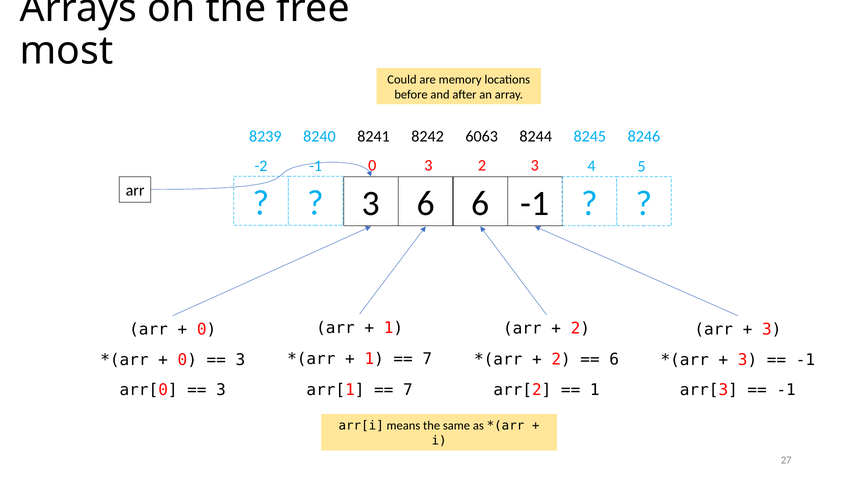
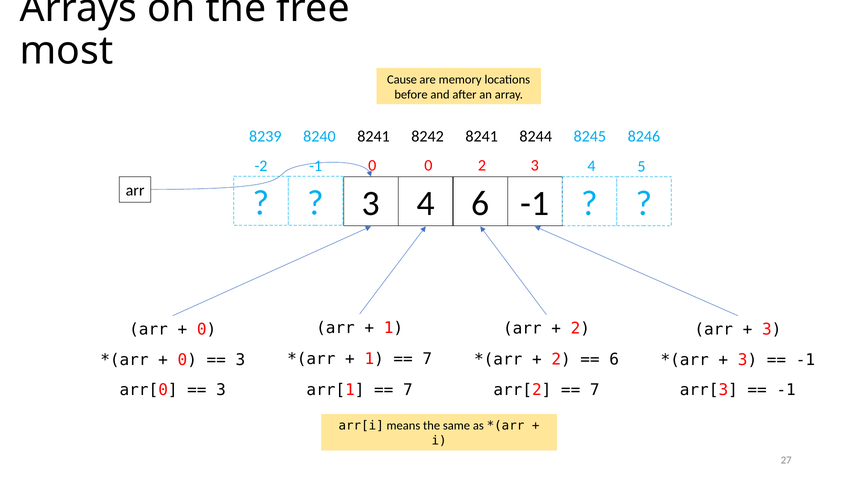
Could: Could -> Cause (402, 79)
8242 6063: 6063 -> 8241 (482, 136)
0 3: 3 -> 0 (428, 165)
3 6: 6 -> 4 (426, 204)
1: 1 -> 7 (595, 390)
